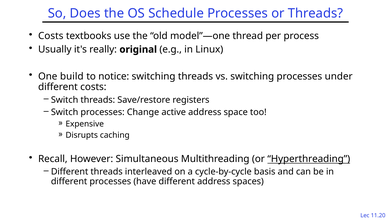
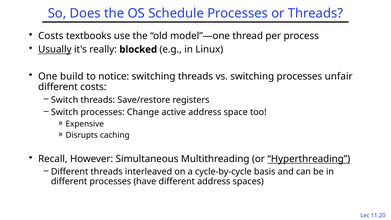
Usually underline: none -> present (55, 49)
original: original -> blocked (138, 49)
under: under -> unfair (339, 76)
